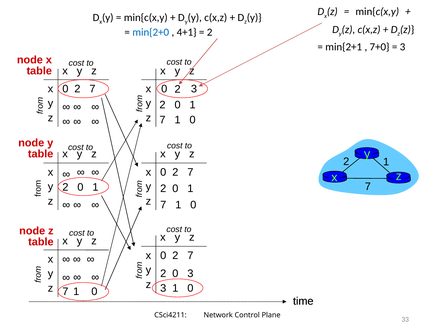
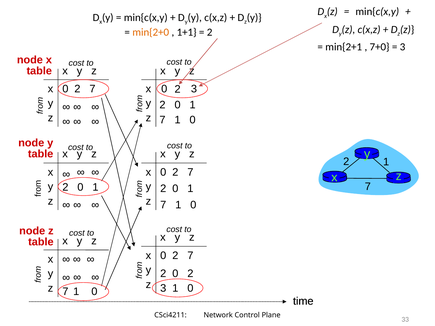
min{2+0 colour: blue -> orange (151, 32)
4+1: 4+1 -> 1+1 (187, 32)
2 0 3: 3 -> 2 (190, 274)
